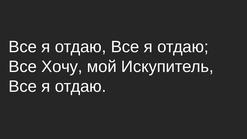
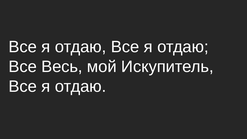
Хочу: Хочу -> Весь (62, 67)
